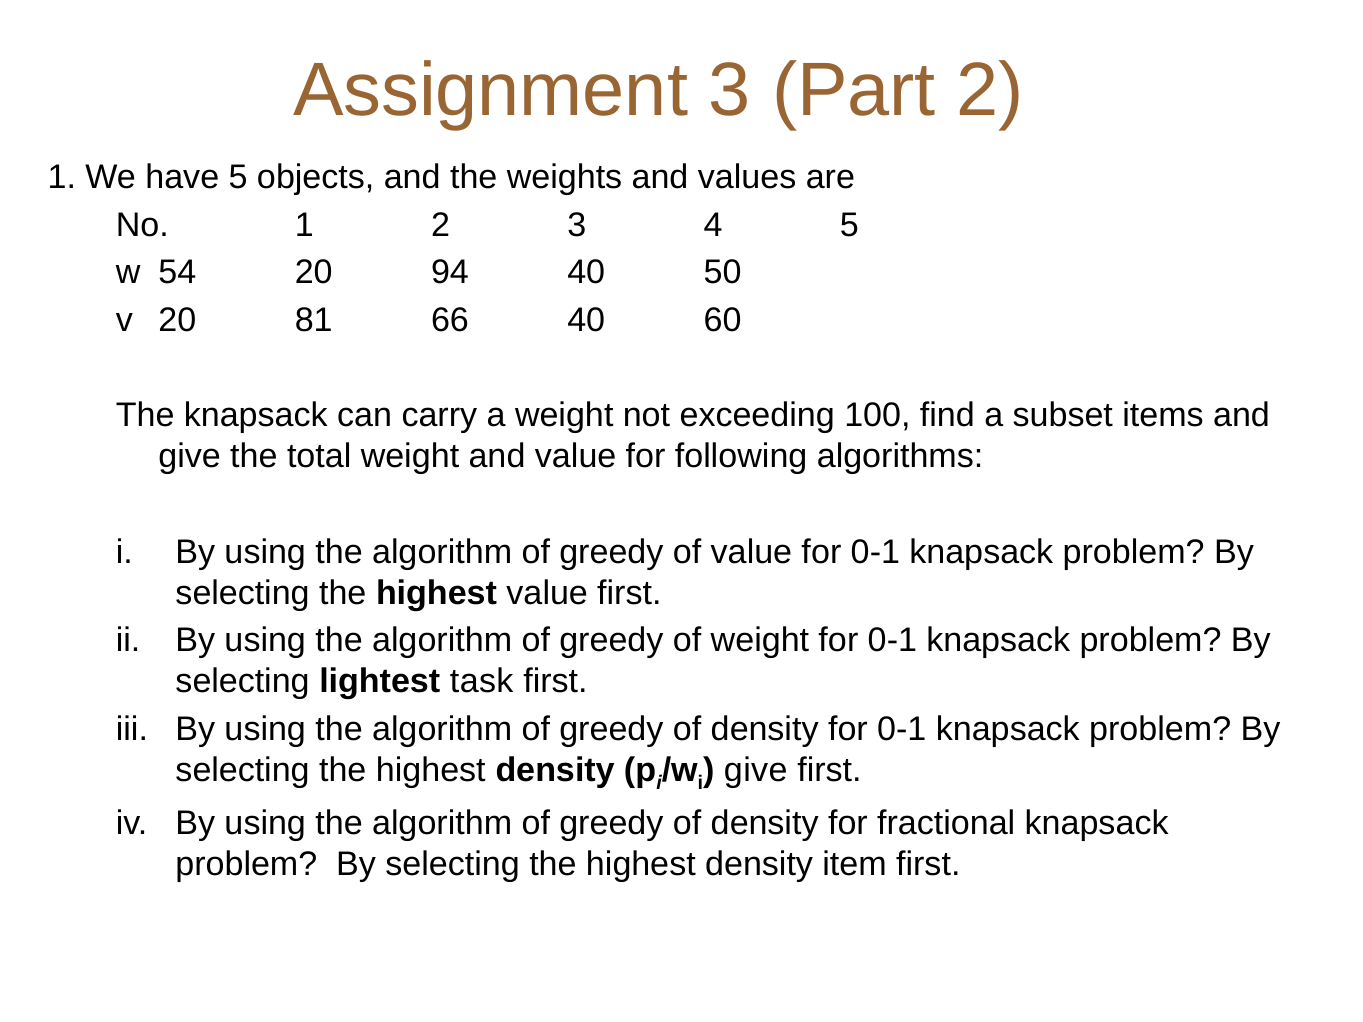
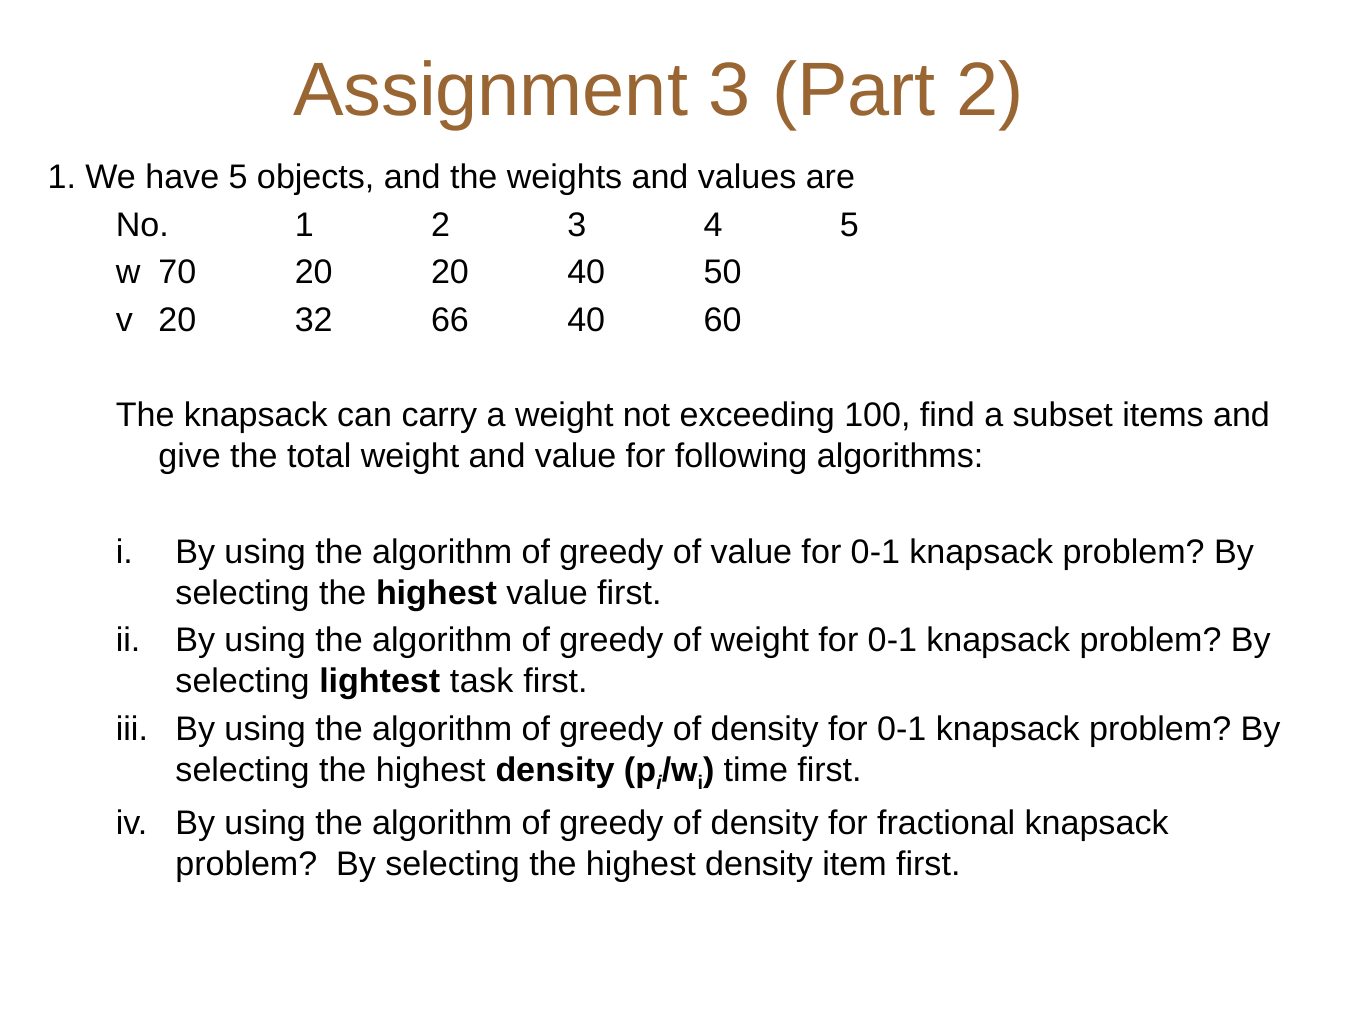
54: 54 -> 70 (177, 273)
20 94: 94 -> 20 (450, 273)
81: 81 -> 32 (314, 320)
give: give -> time (756, 770)
